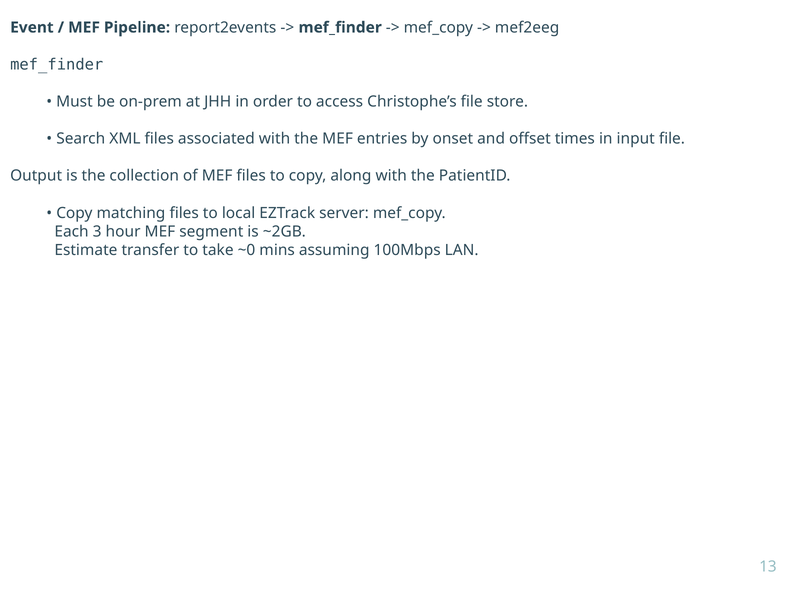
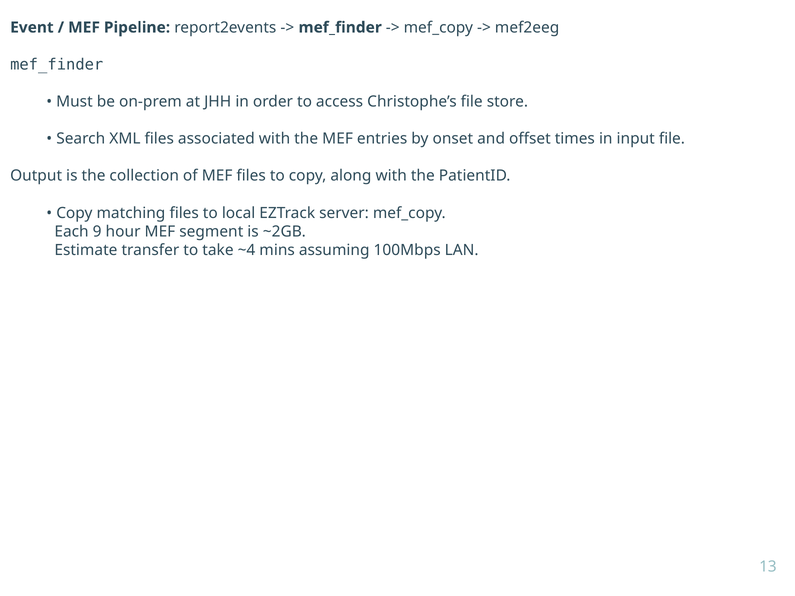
3: 3 -> 9 (97, 232)
~0: ~0 -> ~4 (246, 250)
